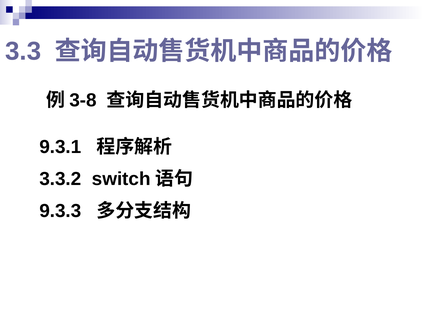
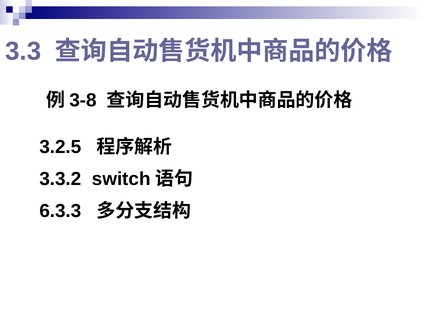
9.3.1: 9.3.1 -> 3.2.5 (60, 147)
9.3.3: 9.3.3 -> 6.3.3 (60, 212)
